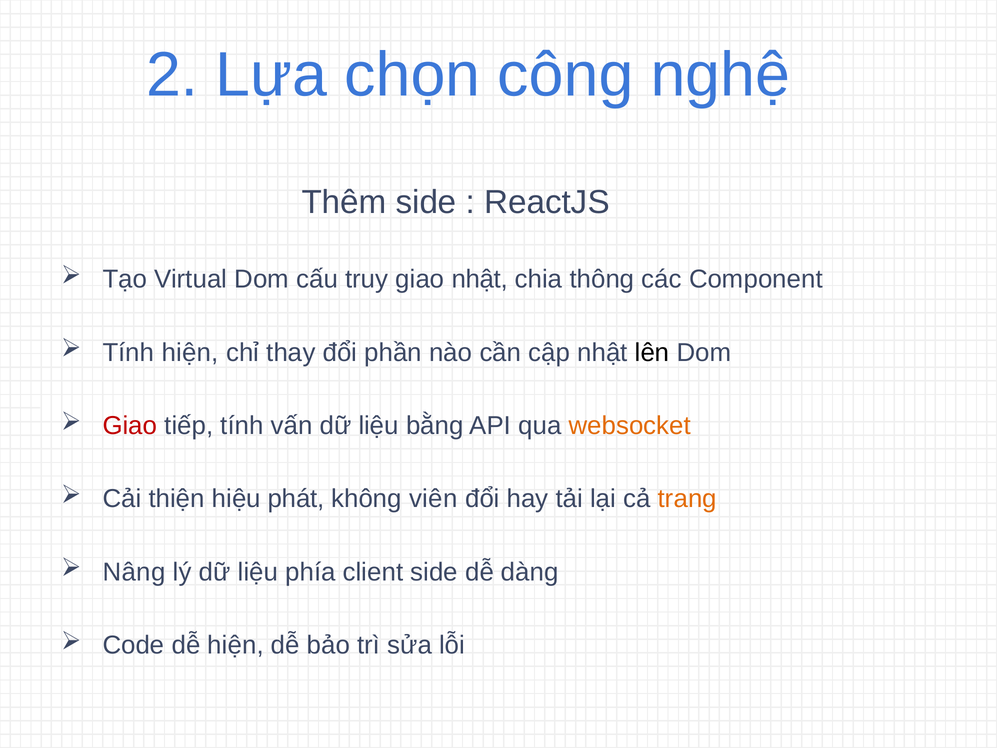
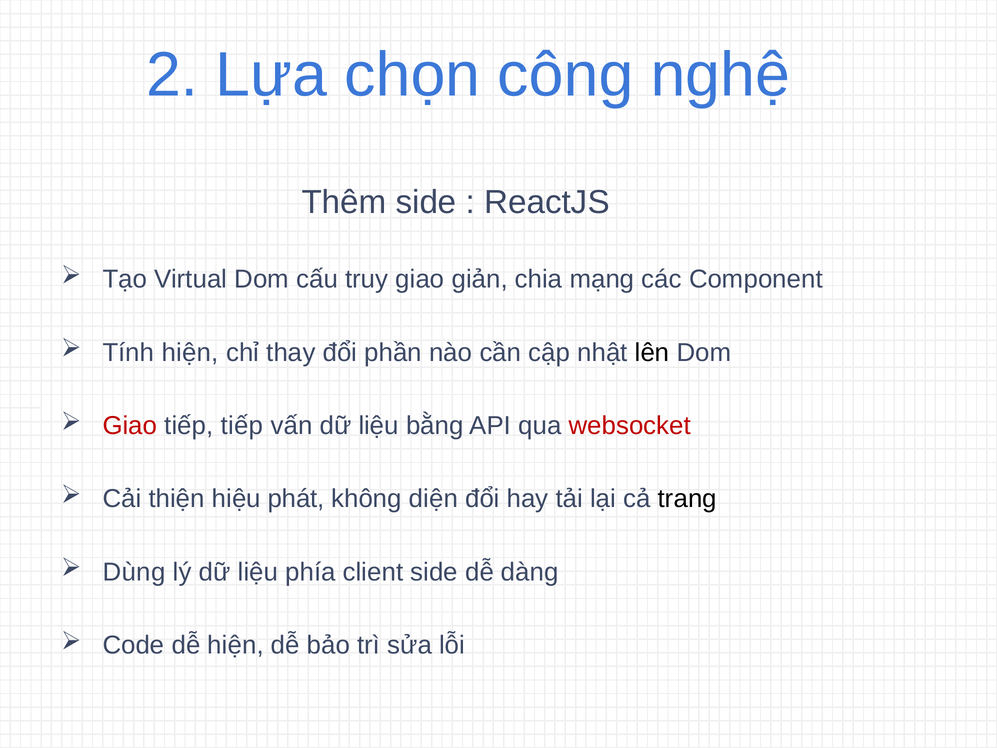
giao nhật: nhật -> giản (480, 279)
thông: thông -> mạng (602, 279)
tiếp tính: tính -> tiếp (242, 426)
websocket colour: orange -> red (630, 426)
viên: viên -> diện (433, 499)
trang colour: orange -> black (687, 499)
Nâng: Nâng -> Dùng (134, 572)
